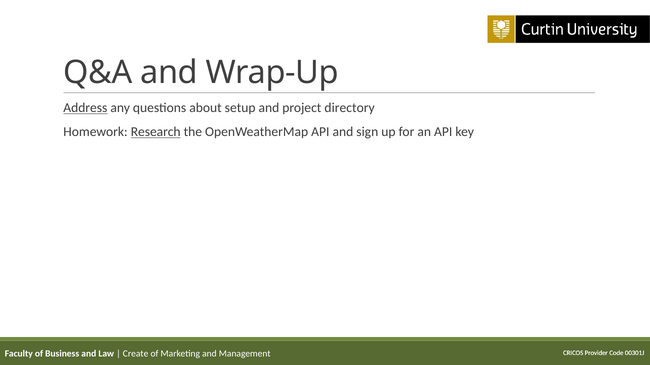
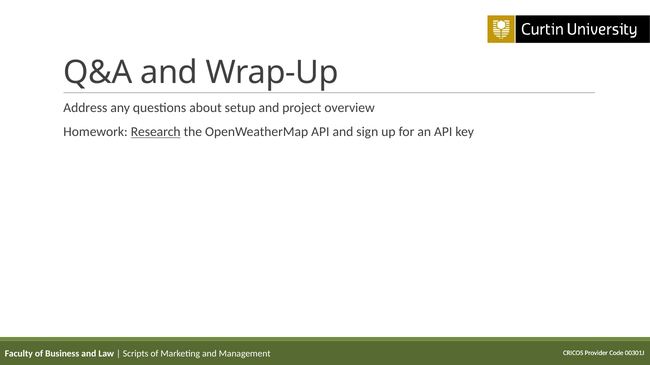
Address underline: present -> none (85, 108)
directory: directory -> overview (350, 108)
Create: Create -> Scripts (136, 354)
